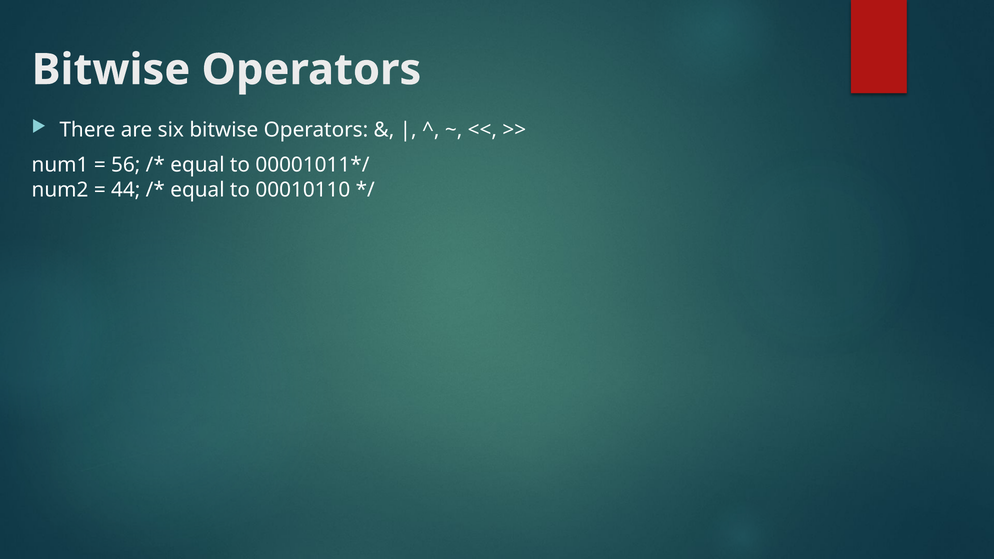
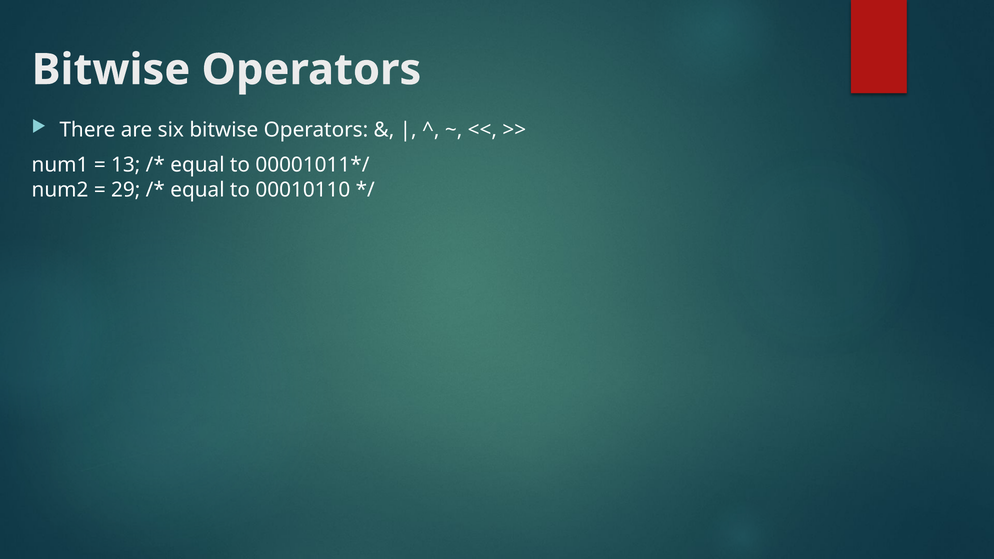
56: 56 -> 13 (126, 165)
44: 44 -> 29 (126, 190)
